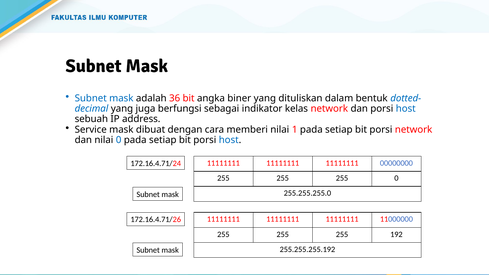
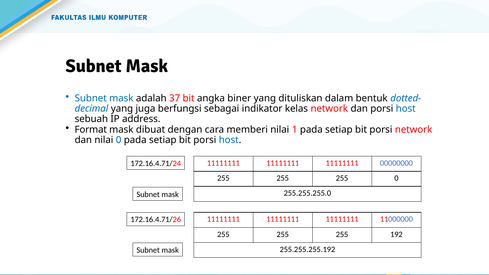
36: 36 -> 37 (175, 98)
Service: Service -> Format (91, 130)
